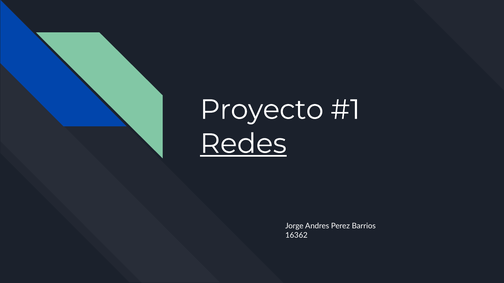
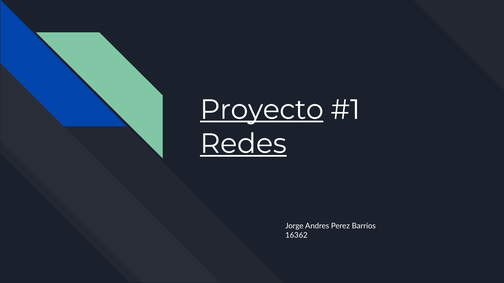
Proyecto underline: none -> present (262, 110)
